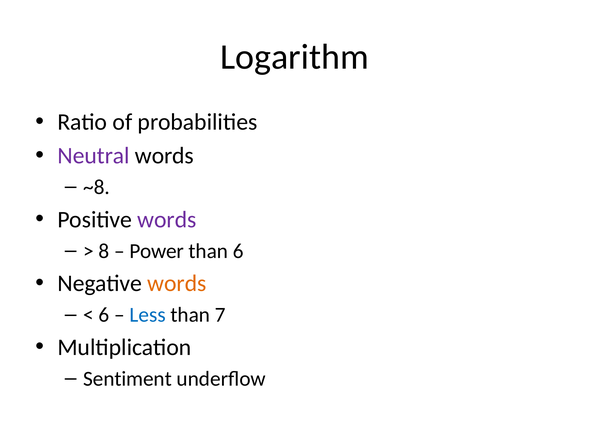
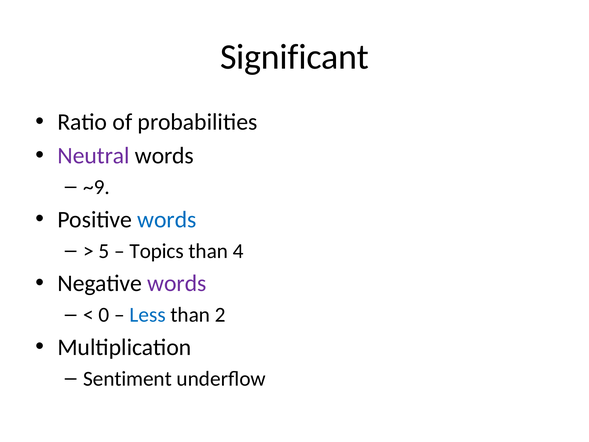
Logarithm: Logarithm -> Significant (295, 57)
~8: ~8 -> ~9 (97, 187)
words colour: purple -> blue (167, 219)
8: 8 -> 5 (104, 251)
Power: Power -> Topics (157, 251)
than 6: 6 -> 4 (238, 251)
words colour: orange -> purple (177, 283)
6: 6 -> 0 (104, 315)
7: 7 -> 2 (220, 315)
